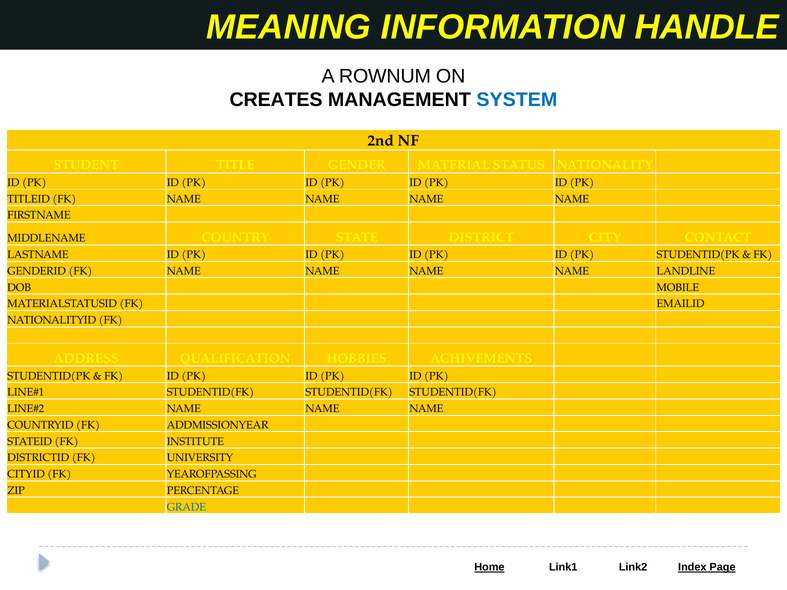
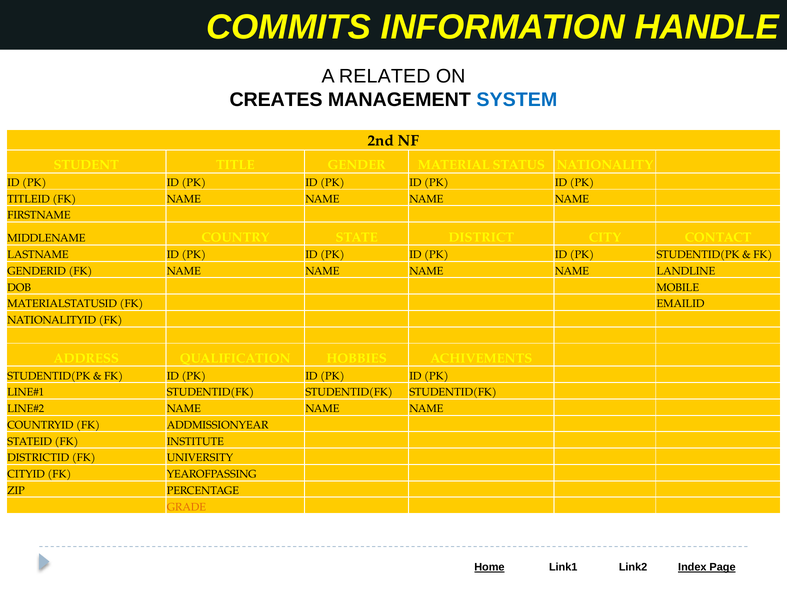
MEANING: MEANING -> COMMITS (289, 27)
ROWNUM: ROWNUM -> RELATED (385, 76)
GRADE colour: blue -> orange (186, 507)
